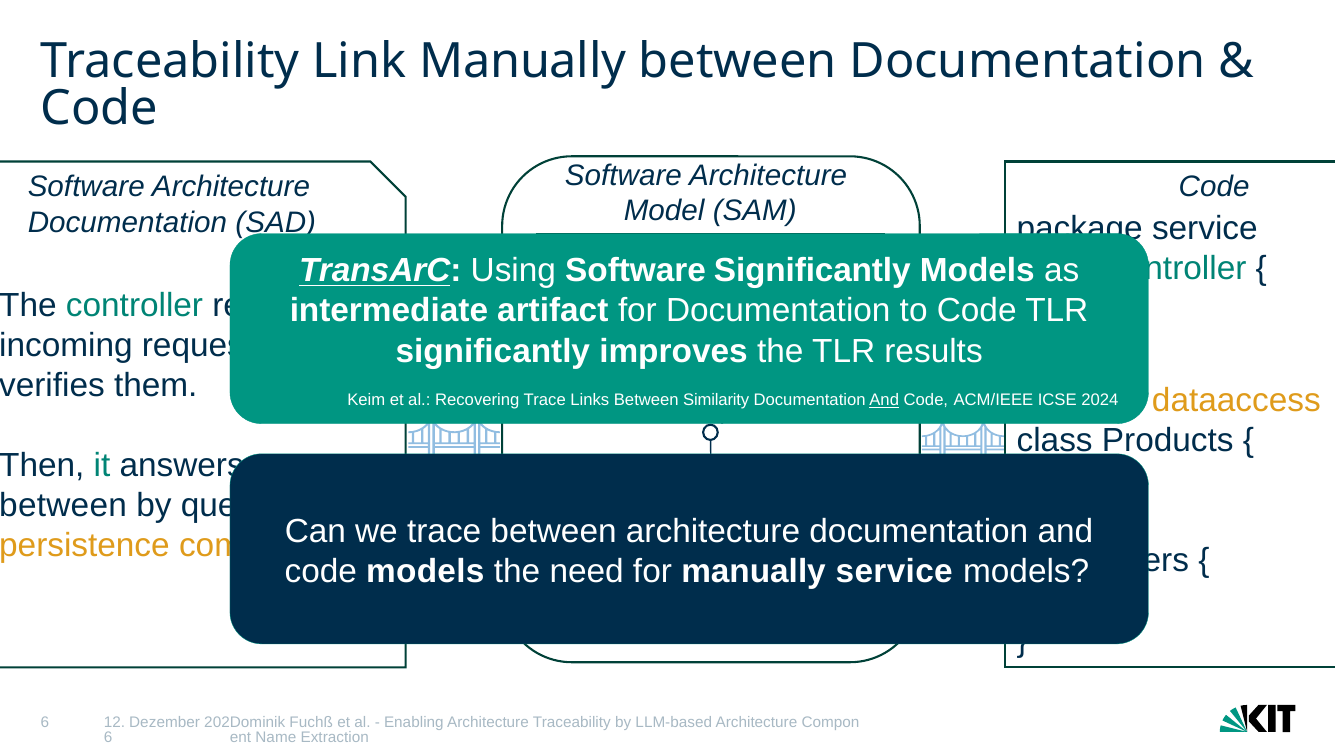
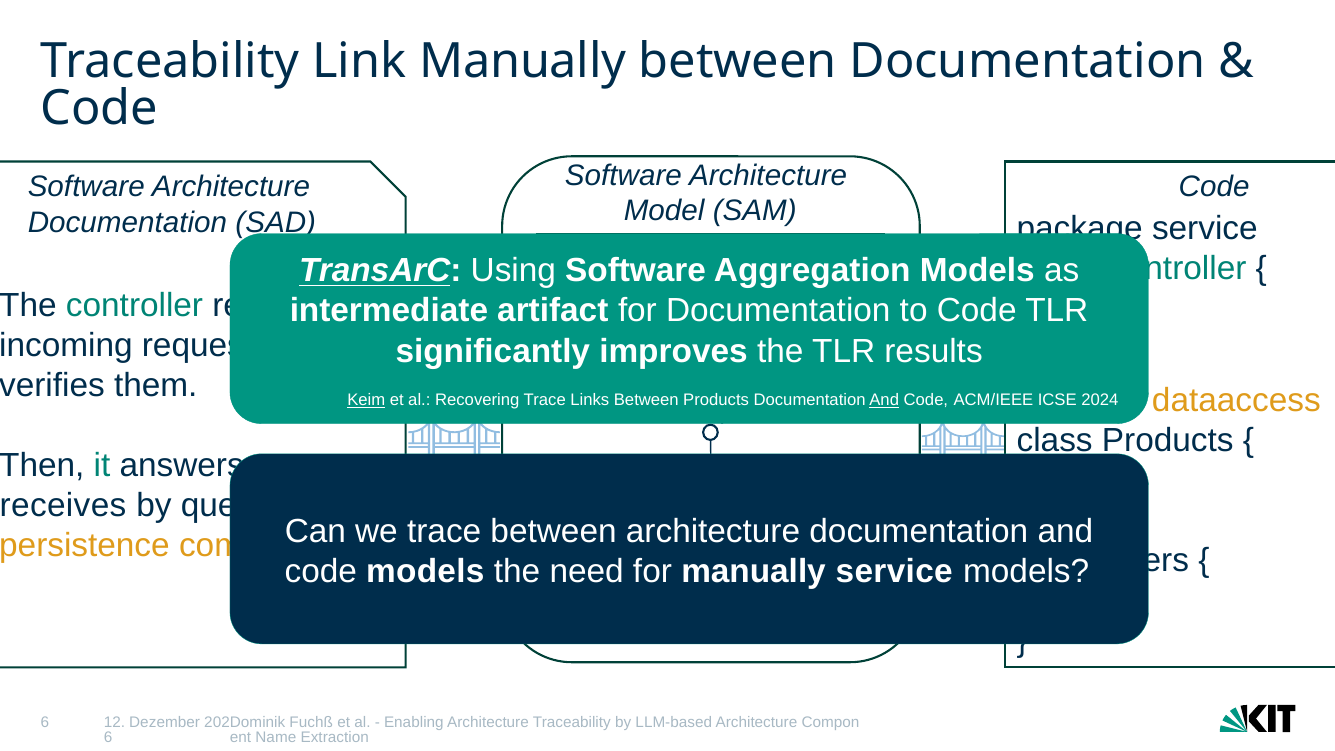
Software Significantly: Significantly -> Aggregation (812, 271)
Keim underline: none -> present (366, 400)
Between Similarity: Similarity -> Products (716, 400)
between: between -> receives (63, 506)
